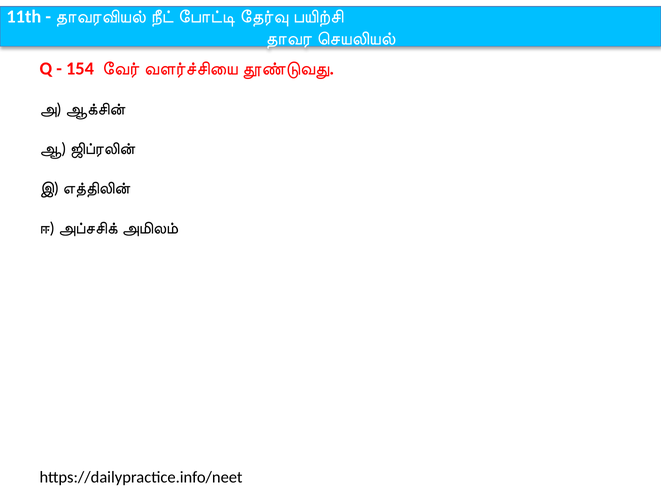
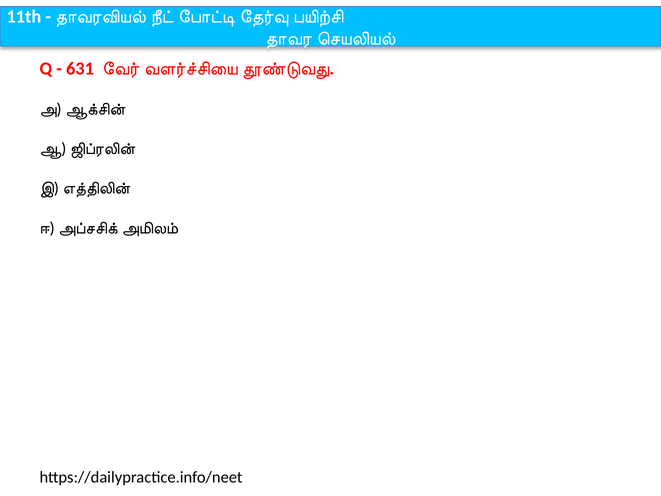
154: 154 -> 631 (80, 68)
